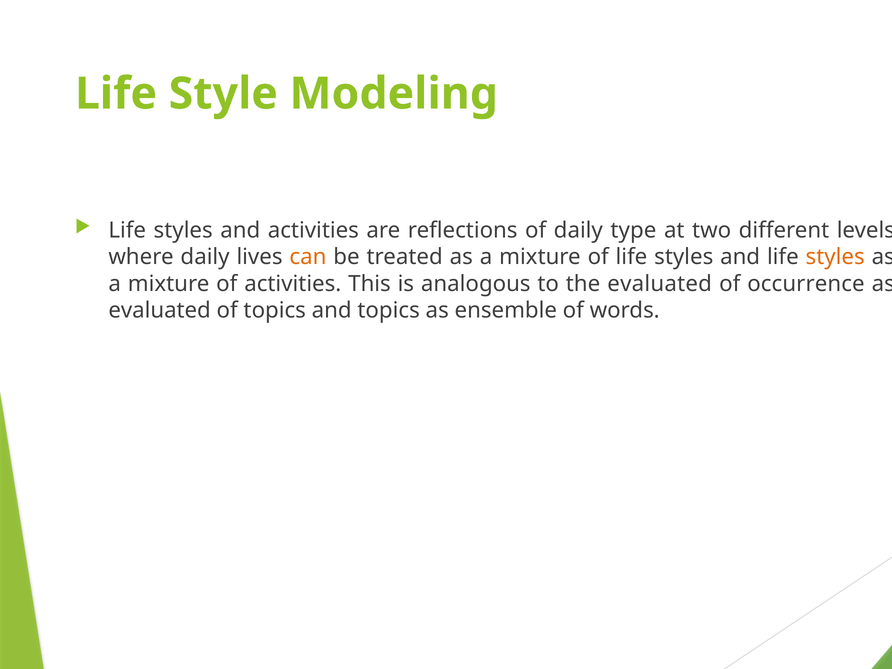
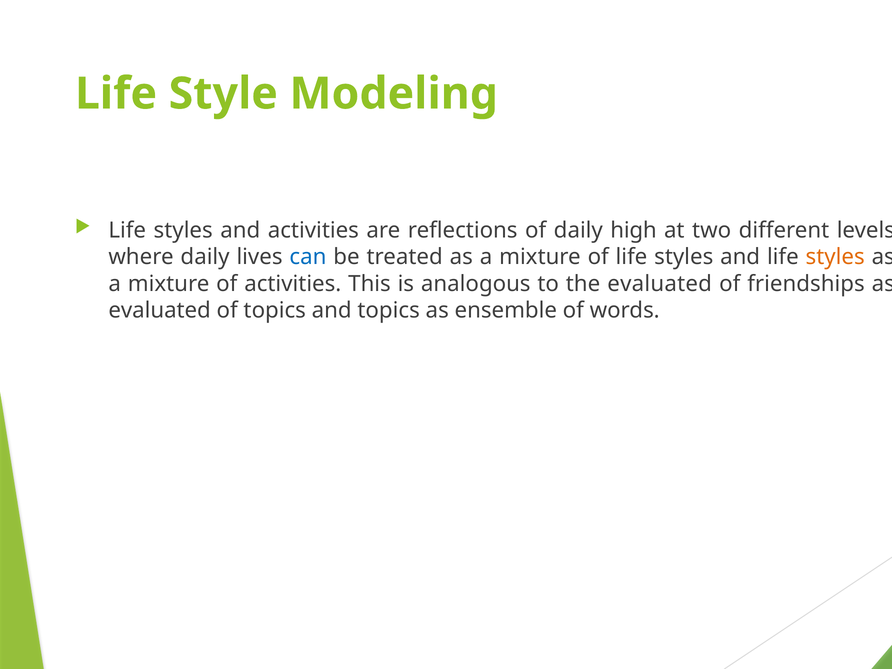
type: type -> high (634, 230)
can colour: orange -> blue (308, 257)
occurrence: occurrence -> friendships (806, 284)
